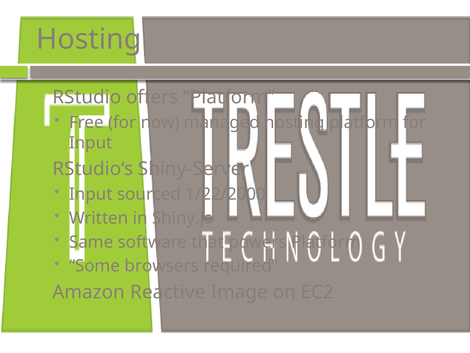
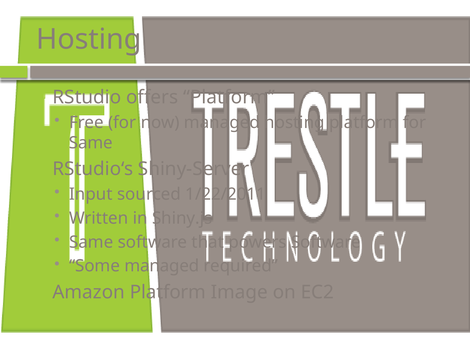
Input: Input -> Same (91, 143)
1/22/2000: 1/22/2000 -> 1/22/2011 (226, 194)
powers Platform: Platform -> Software (326, 242)
Some browsers: browsers -> managed (162, 266)
Amazon Reactive: Reactive -> Platform (168, 292)
